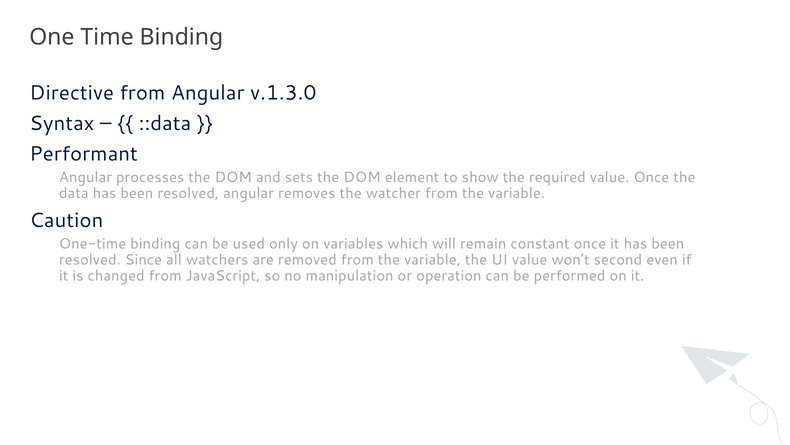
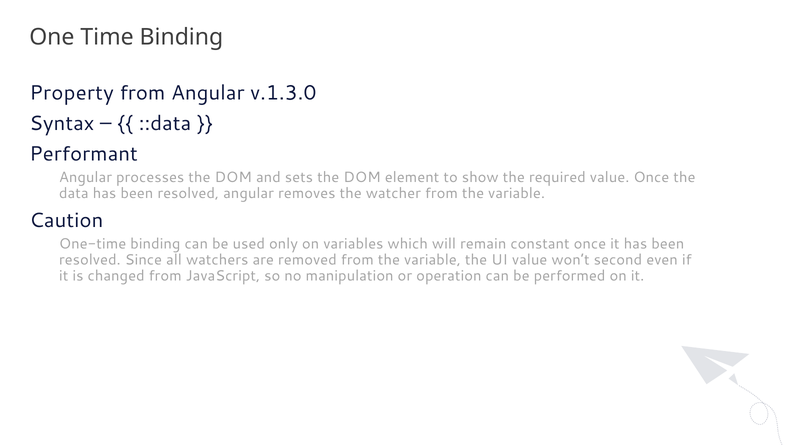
Directive: Directive -> Property (72, 93)
